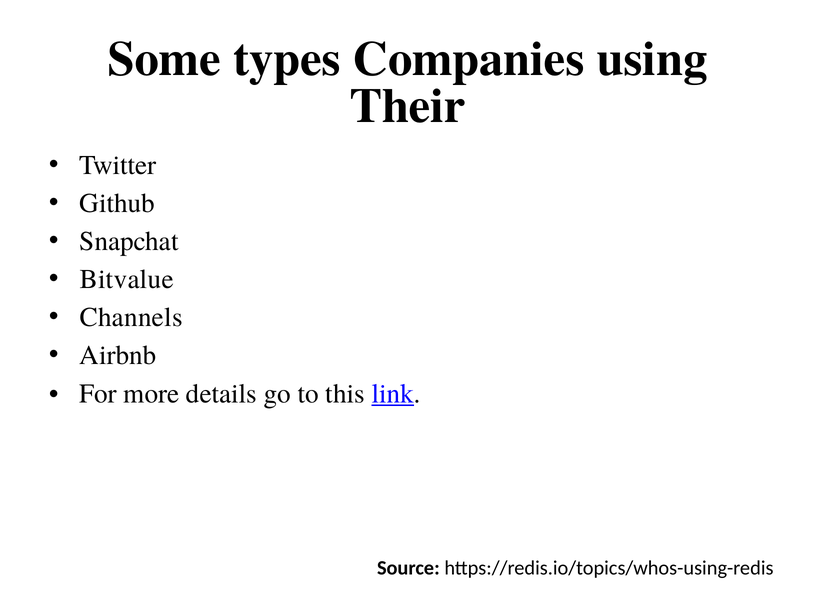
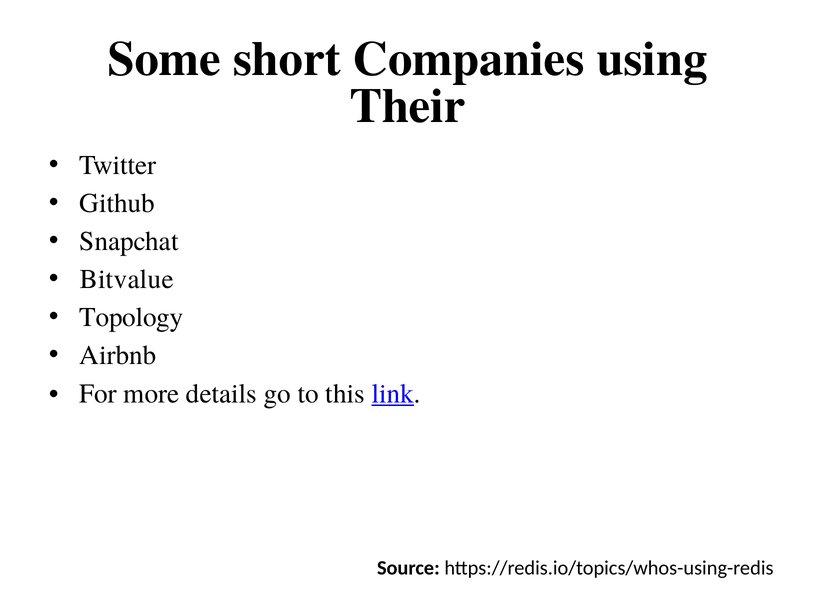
types: types -> short (287, 59)
Channels: Channels -> Topology (131, 317)
